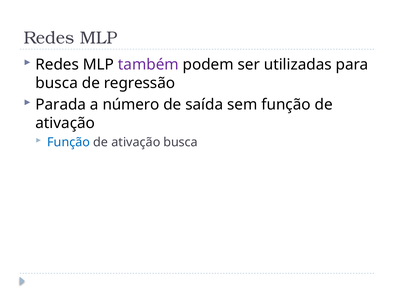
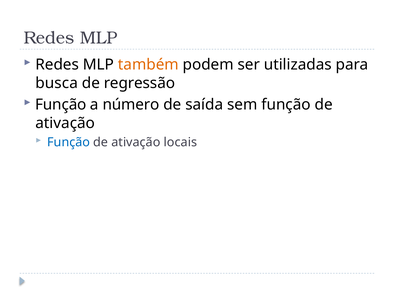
também colour: purple -> orange (148, 65)
Parada: Parada -> Função (61, 105)
ativação busca: busca -> locais (180, 143)
